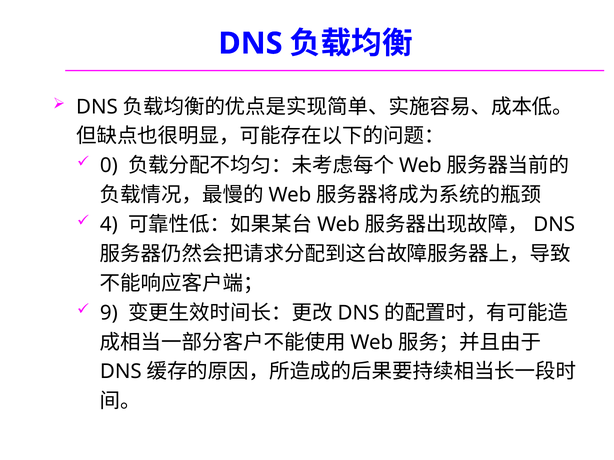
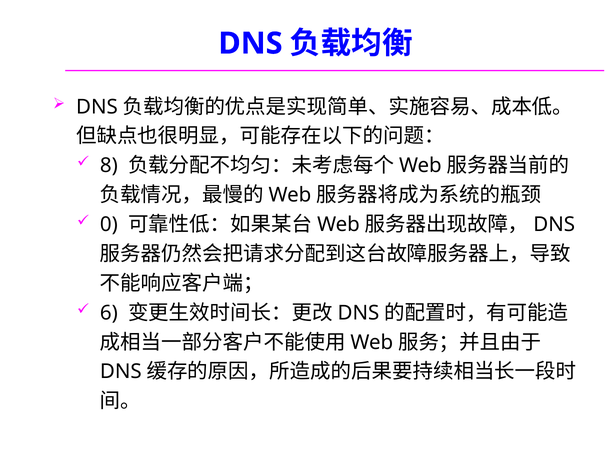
0: 0 -> 8 (109, 166)
4: 4 -> 0 (109, 225)
9: 9 -> 6 (109, 313)
